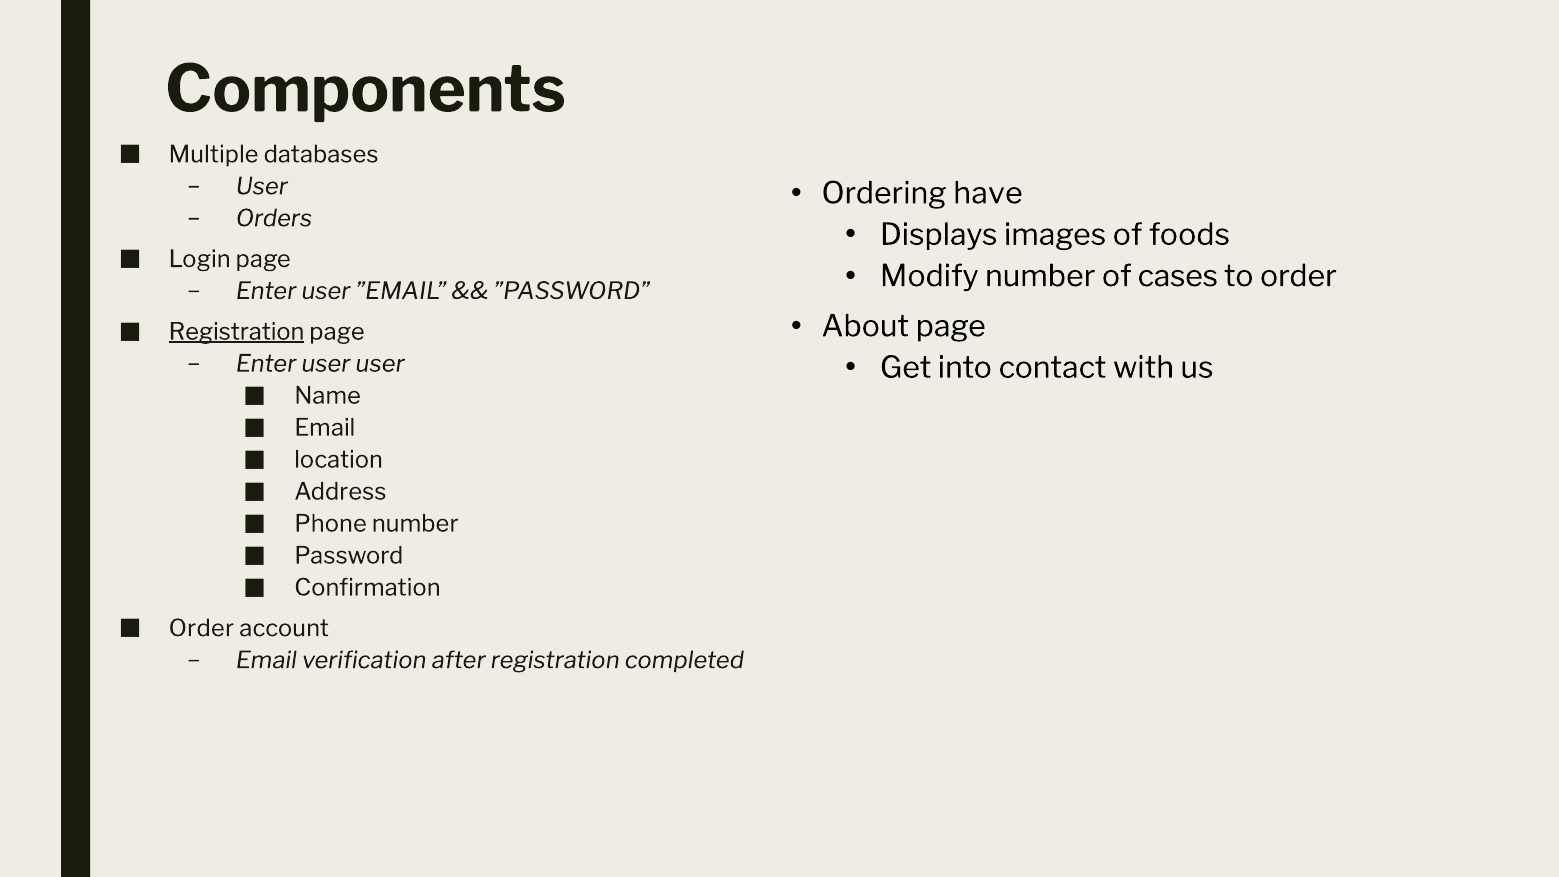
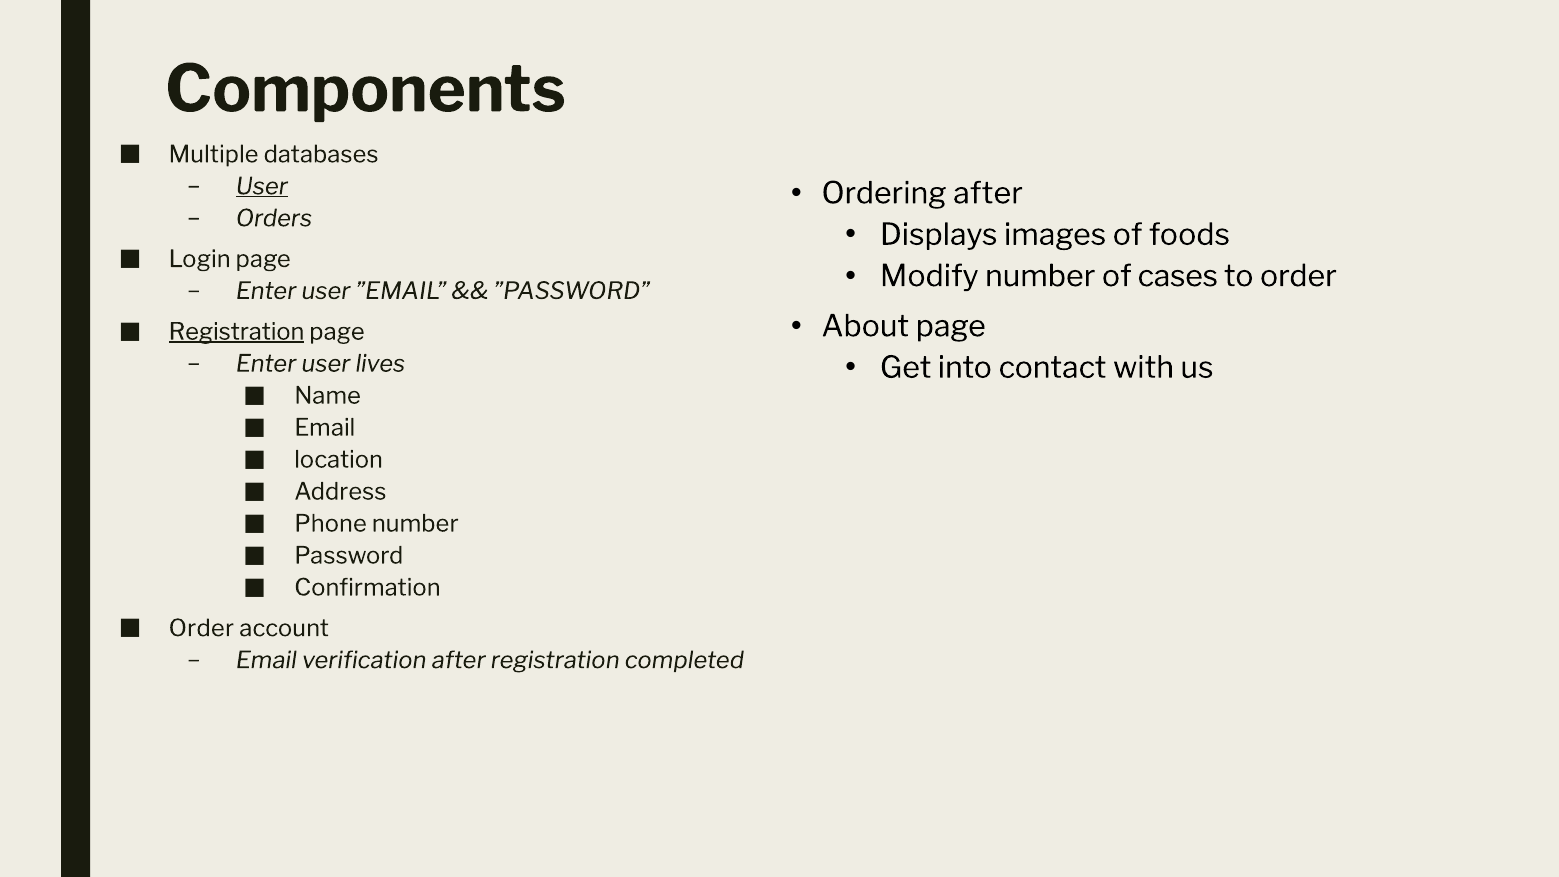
User underline: none -> present (262, 186)
Ordering have: have -> after (988, 193)
user user: user -> lives (380, 364)
